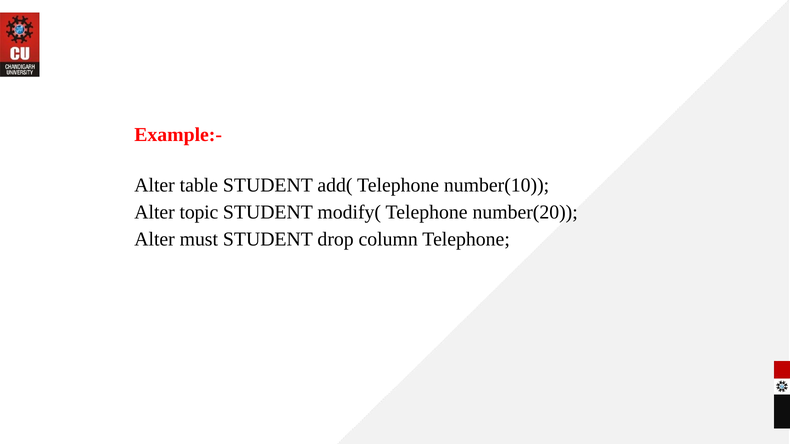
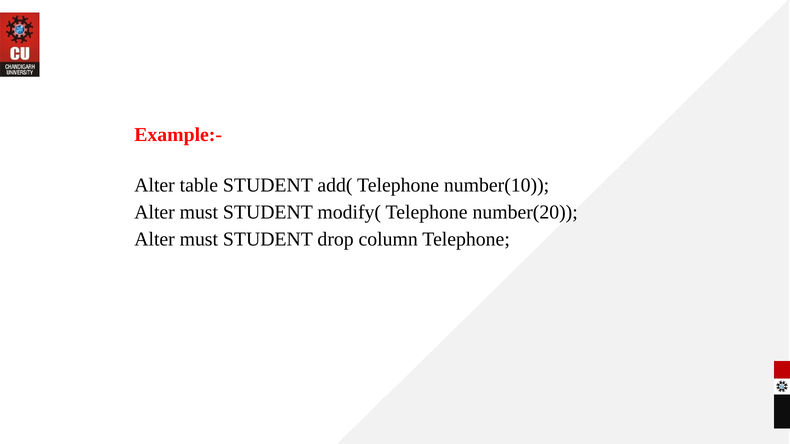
topic: topic -> must (199, 212)
